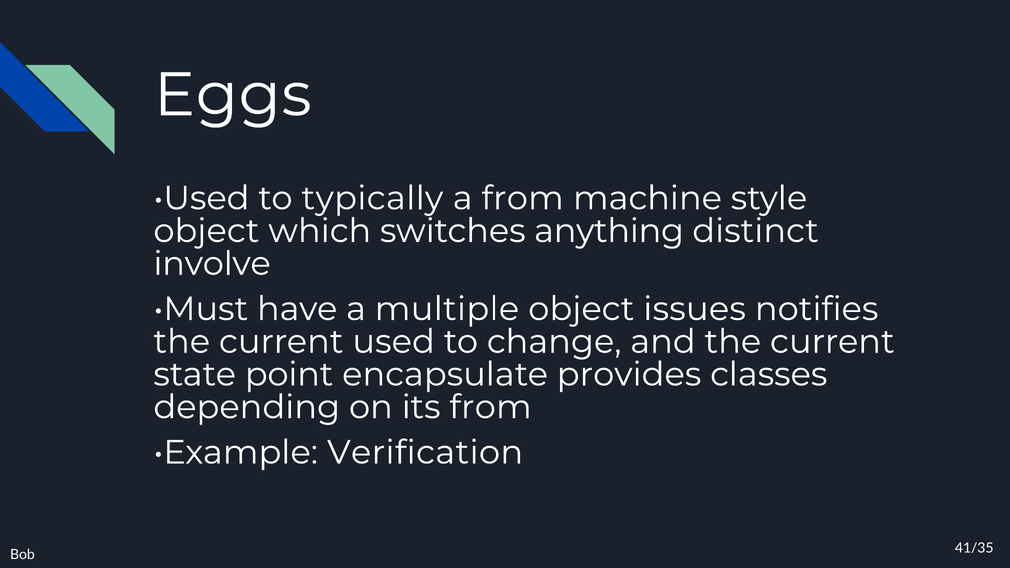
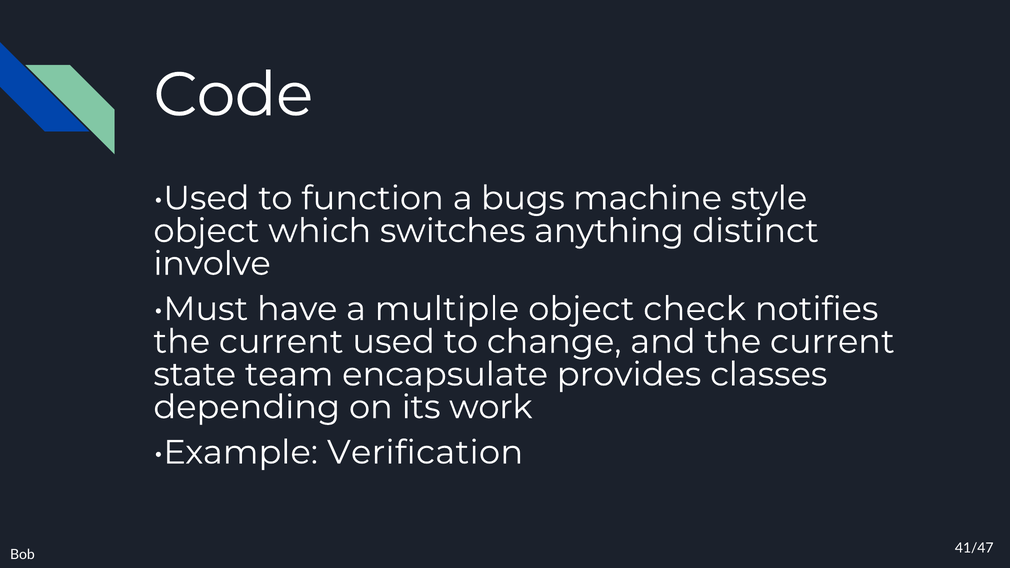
Eggs: Eggs -> Code (233, 95)
typically: typically -> function (373, 198)
a from: from -> bugs (523, 198)
issues: issues -> check (695, 309)
point: point -> team (289, 375)
its from: from -> work (491, 407)
41/35: 41/35 -> 41/47 (974, 548)
